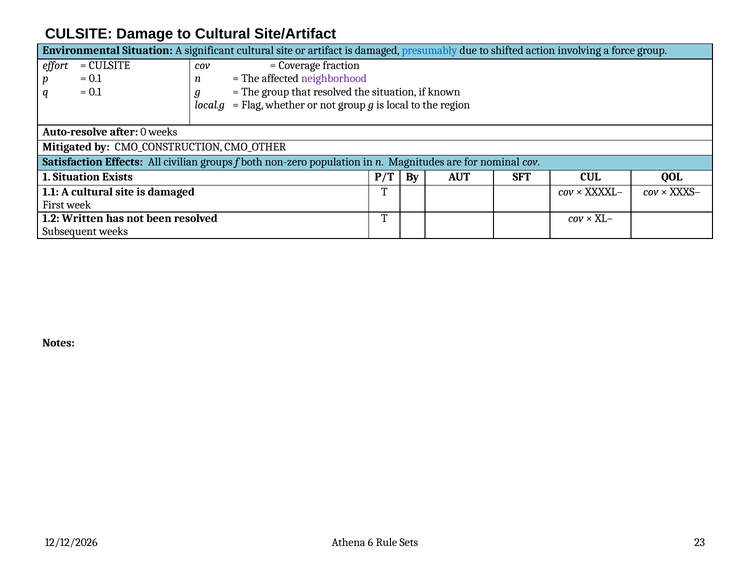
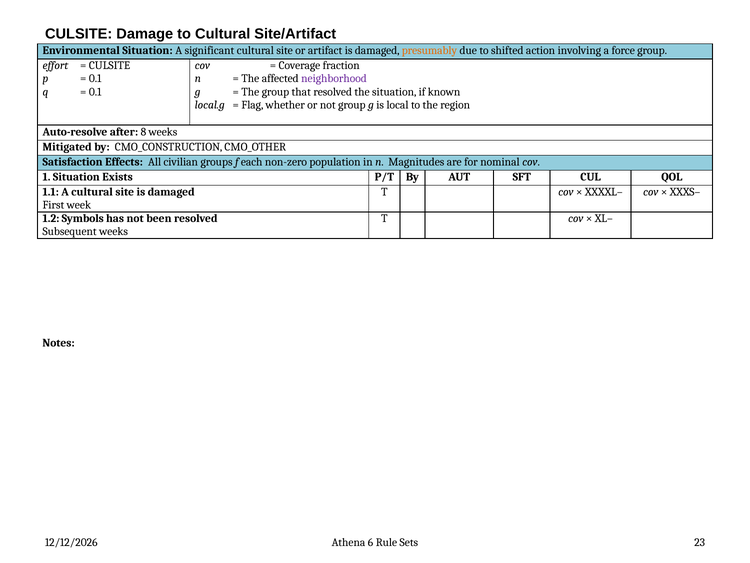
presumably colour: blue -> orange (429, 50)
0: 0 -> 8 (143, 132)
both: both -> each (252, 162)
Written: Written -> Symbols (83, 218)
